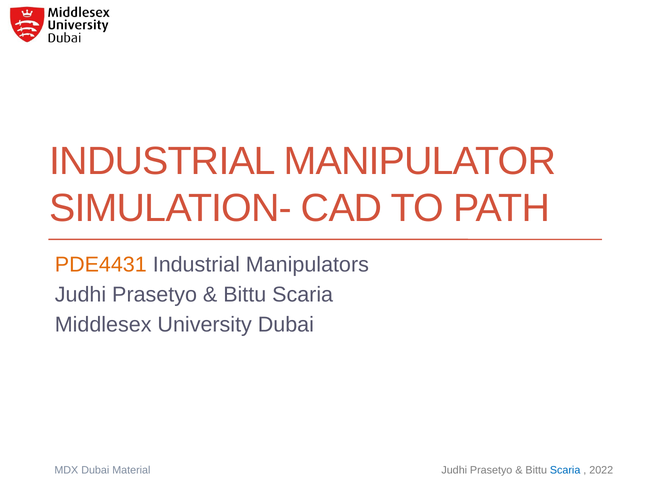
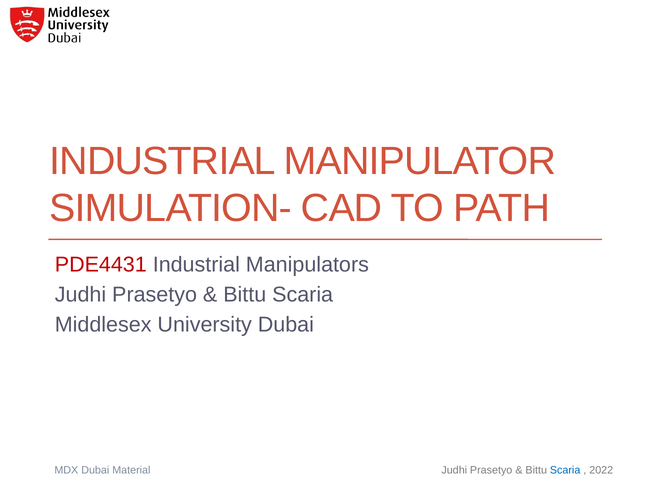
PDE4431 colour: orange -> red (101, 265)
